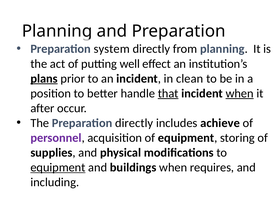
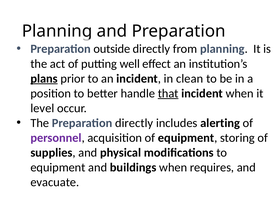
system: system -> outside (112, 49)
when underline: present -> none (240, 94)
after: after -> level (42, 108)
achieve: achieve -> alerting (220, 123)
equipment underline: present -> none (58, 168)
including: including -> evacuate (55, 183)
